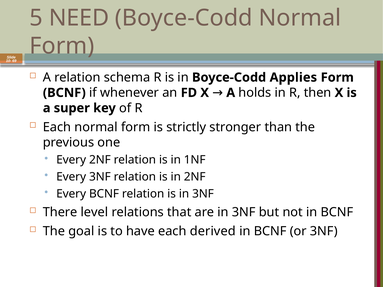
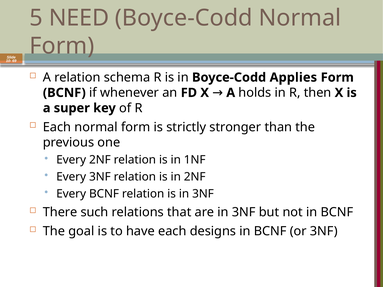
level: level -> such (94, 212)
derived: derived -> designs (213, 231)
